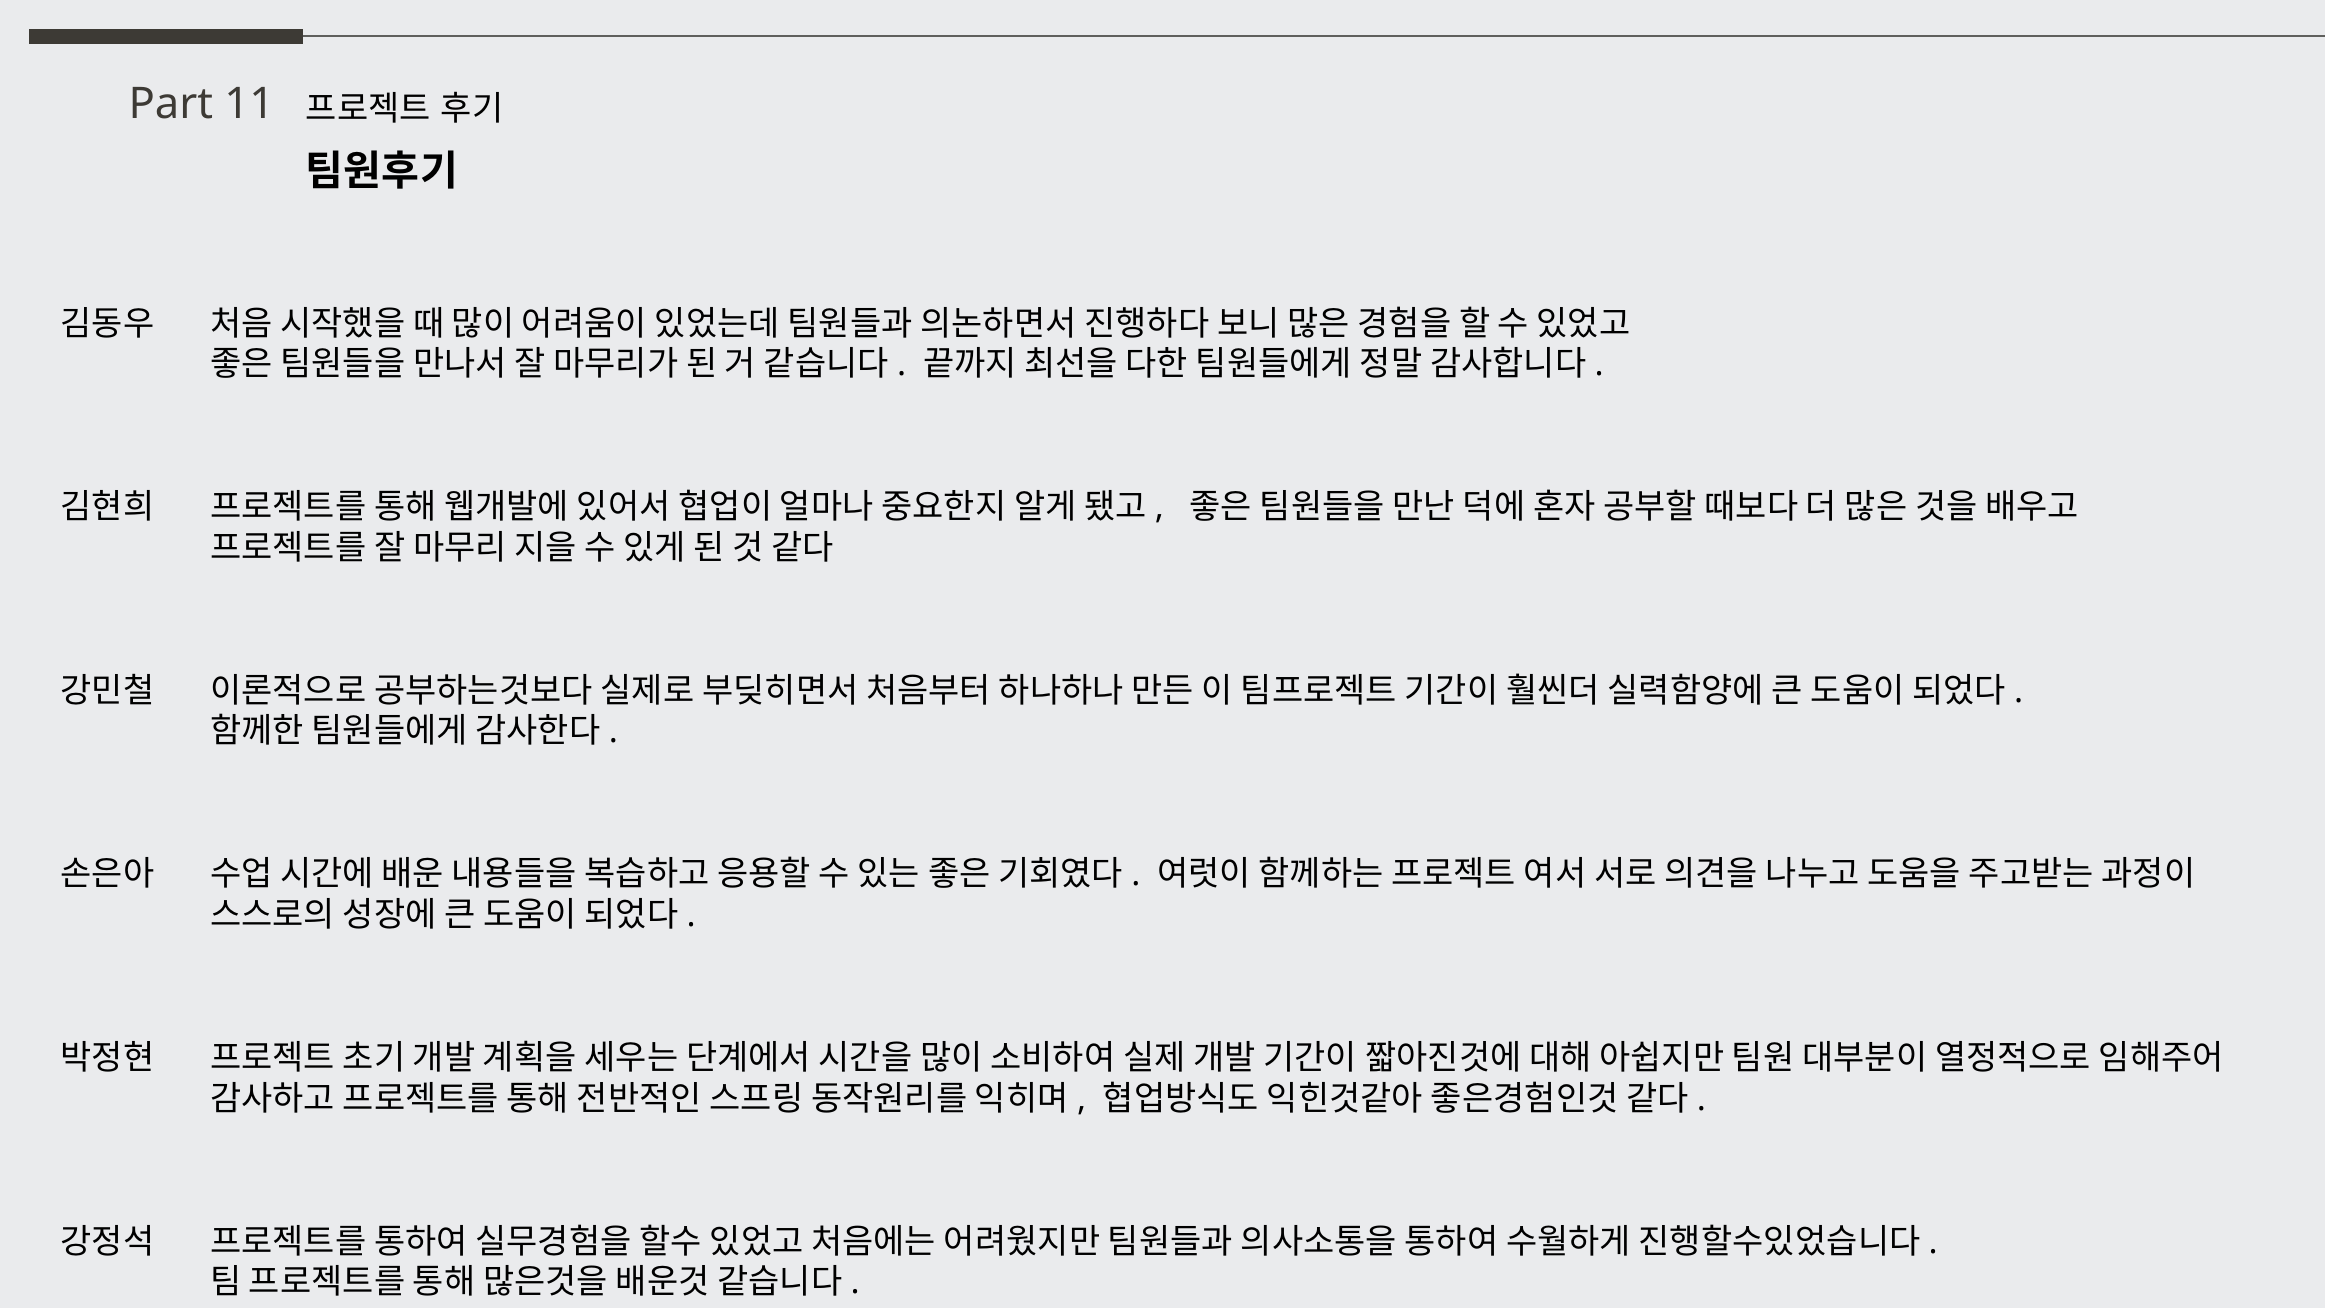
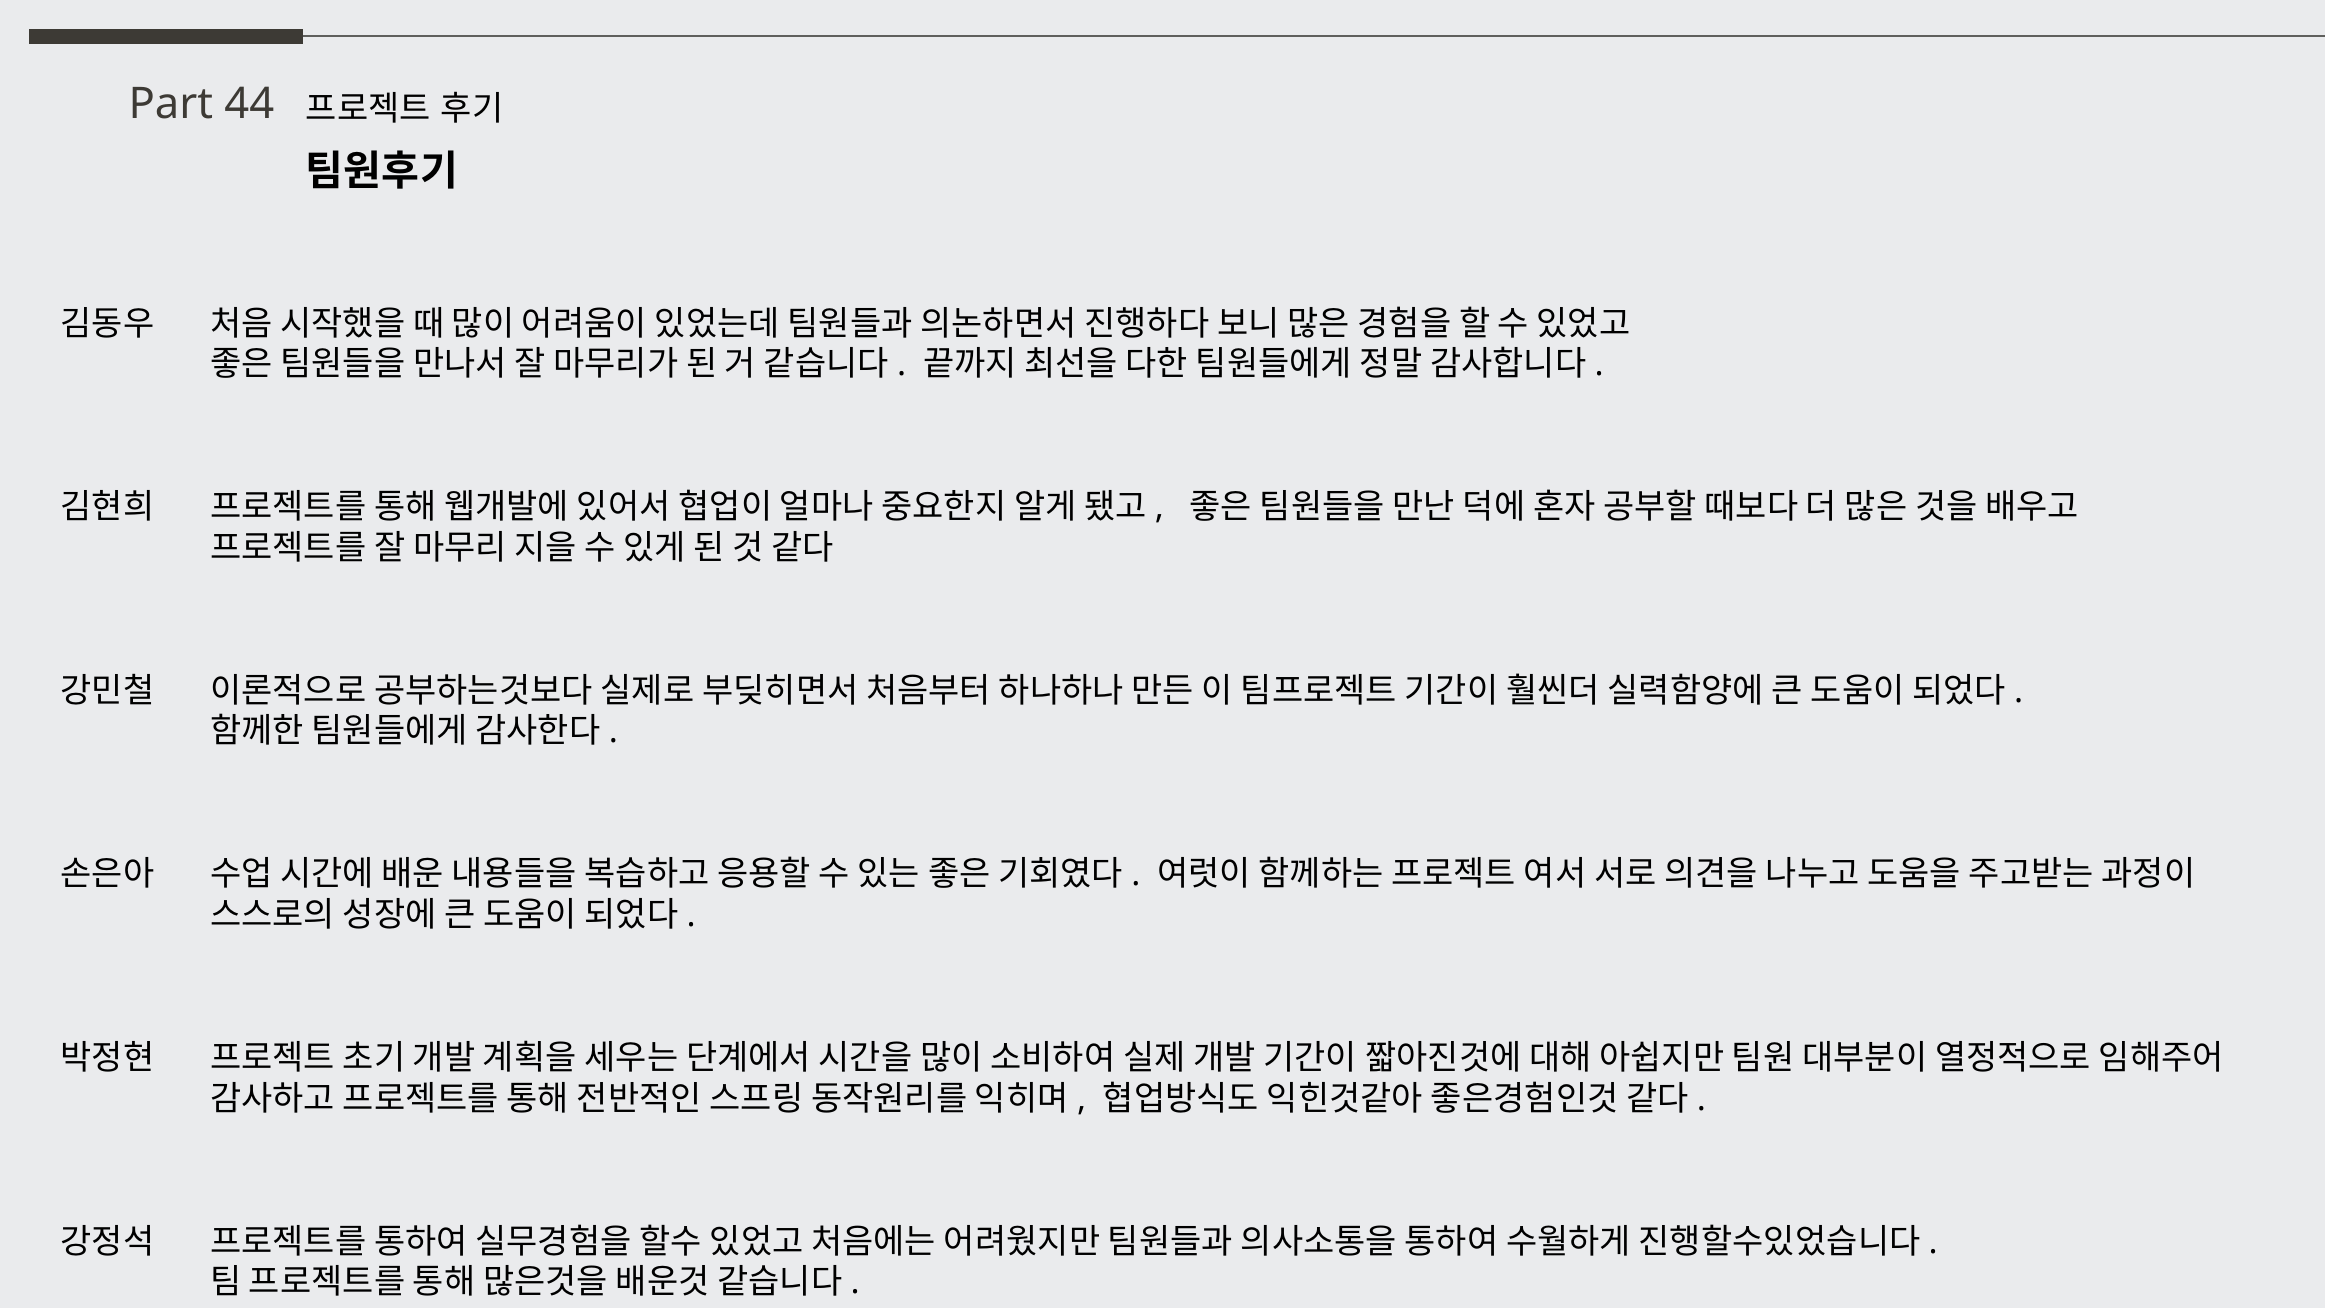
11: 11 -> 44 (249, 104)
